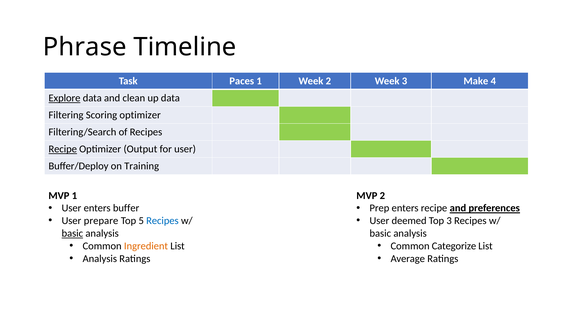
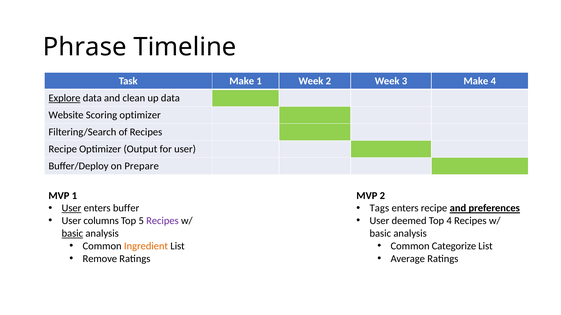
Task Paces: Paces -> Make (242, 81)
Filtering: Filtering -> Website (66, 115)
Recipe underline: present -> none (63, 149)
Training: Training -> Prepare (142, 166)
User underline: none -> present (71, 209)
Prep: Prep -> Tags (379, 209)
prepare: prepare -> columns (101, 221)
Recipes colour: blue -> purple (162, 221)
Top 3: 3 -> 4 (449, 221)
Analysis: Analysis -> Remove (100, 259)
